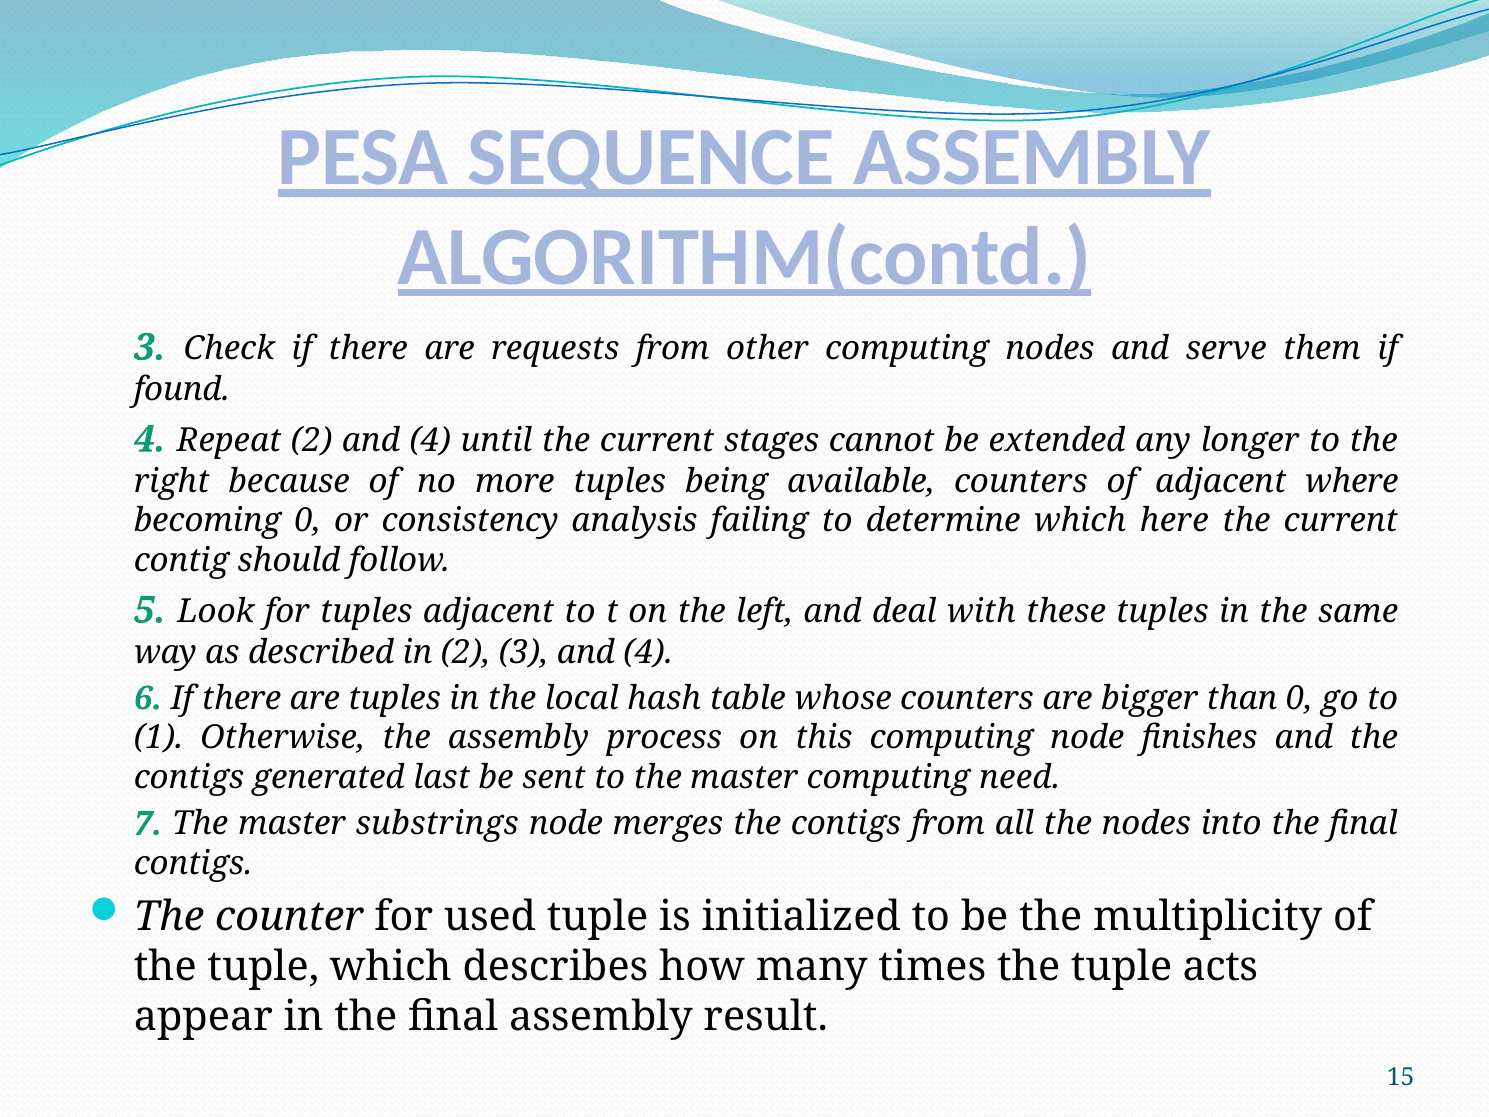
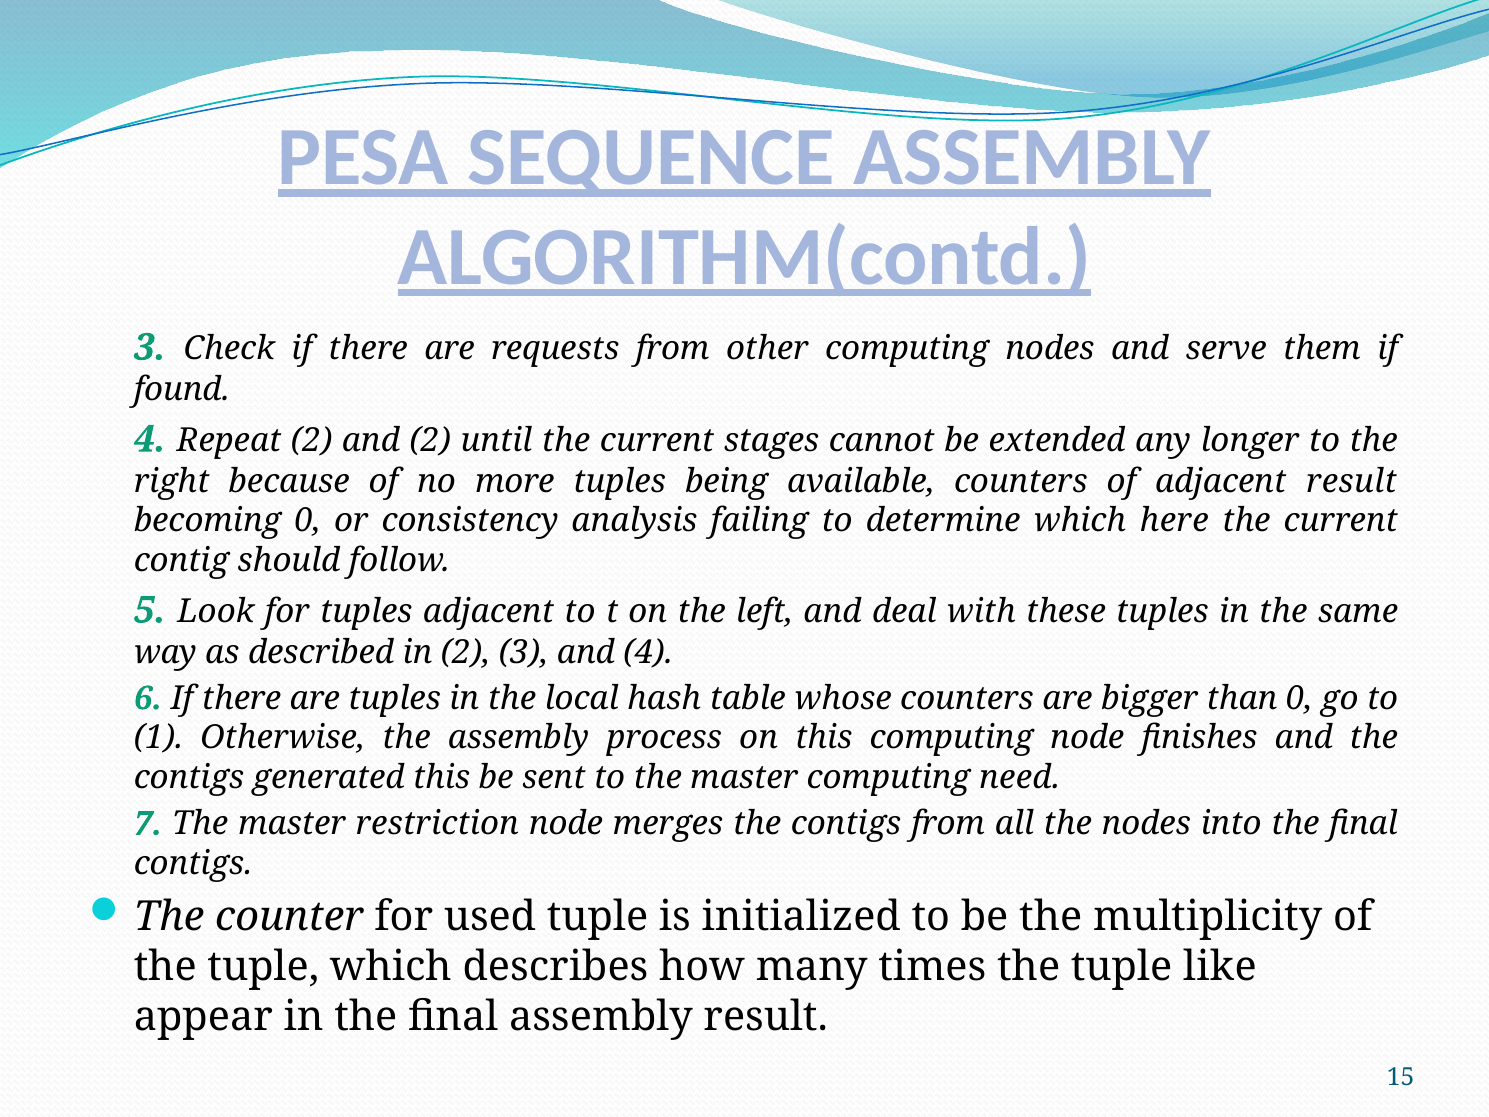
2 and 4: 4 -> 2 (430, 441)
adjacent where: where -> result (1351, 481)
generated last: last -> this (442, 777)
substrings: substrings -> restriction (437, 824)
acts: acts -> like (1220, 967)
